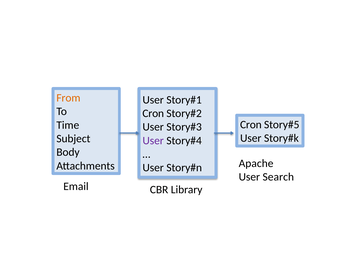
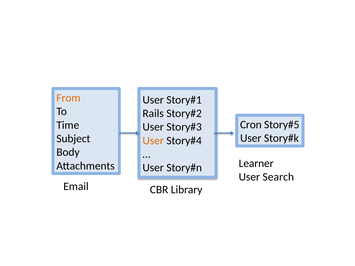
Cron: Cron -> Rails (153, 113)
User colour: purple -> orange (153, 141)
Apache: Apache -> Learner (256, 163)
